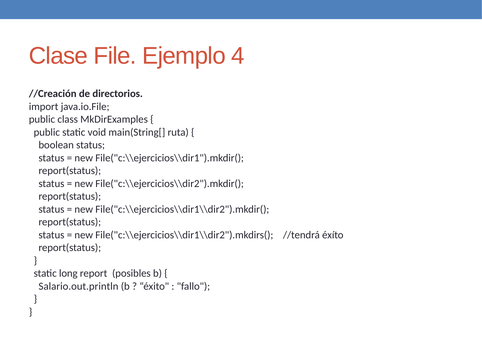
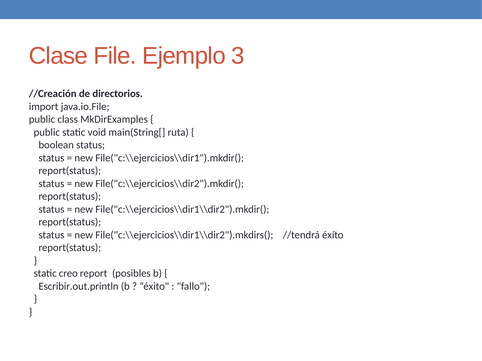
4: 4 -> 3 (238, 56)
long: long -> creo (68, 274)
Salario.out.println: Salario.out.println -> Escribir.out.println (79, 287)
